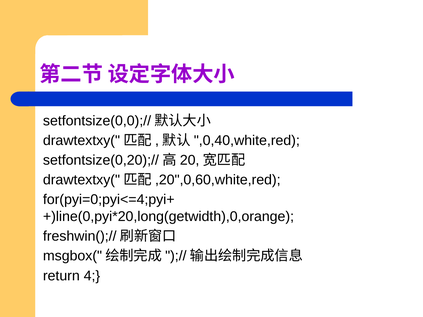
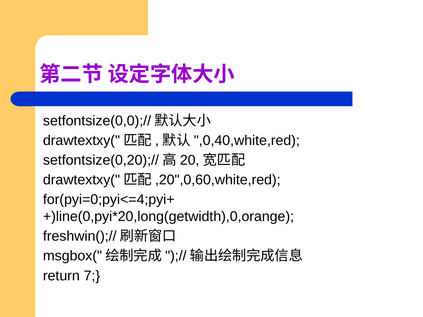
4: 4 -> 7 (92, 276)
